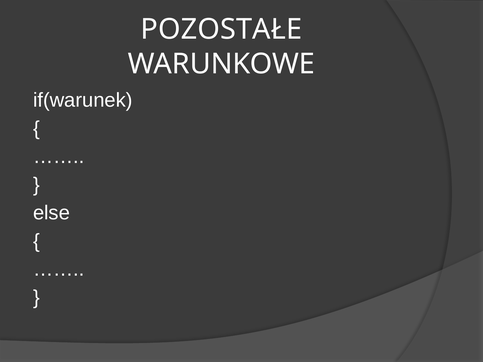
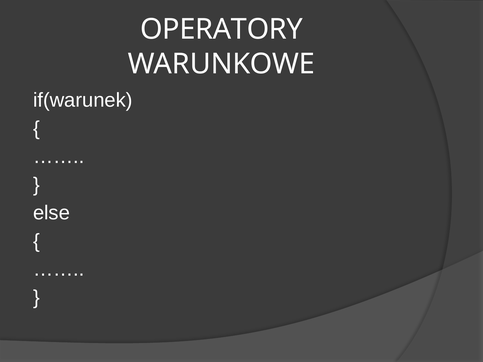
POZOSTAŁE: POZOSTAŁE -> OPERATORY (222, 29)
